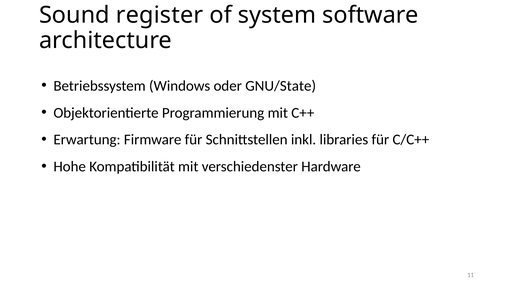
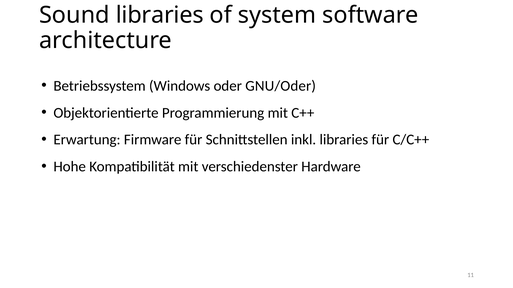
Sound register: register -> libraries (160, 15)
GNU/State: GNU/State -> GNU/Oder (281, 86)
